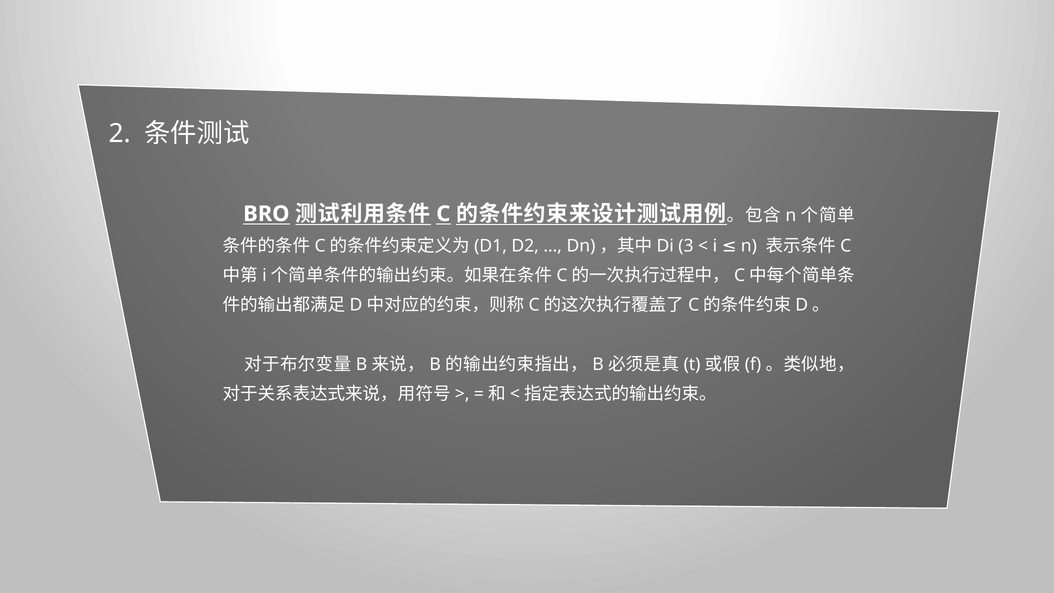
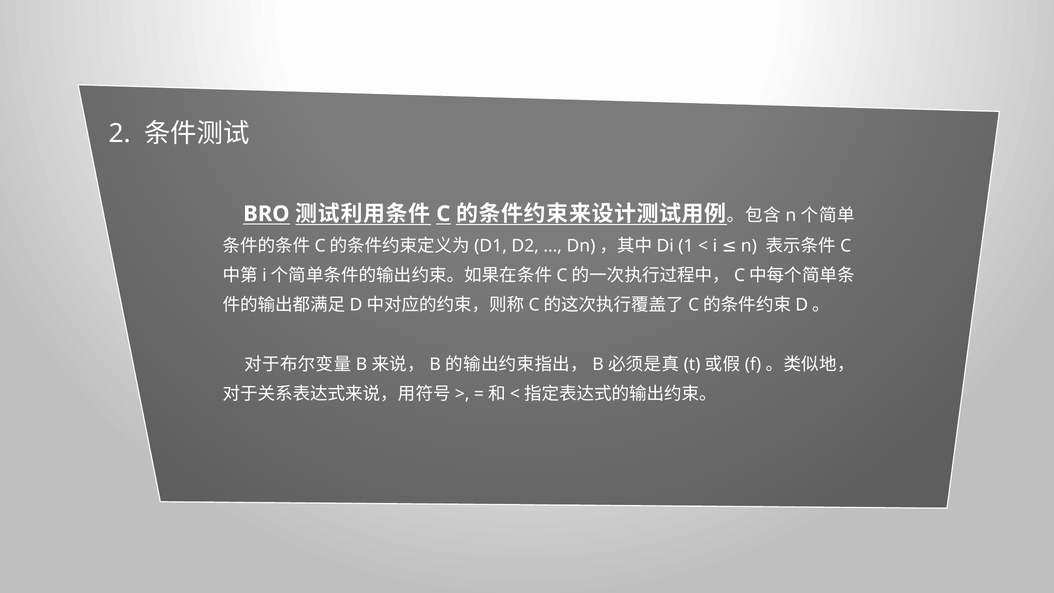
3: 3 -> 1 (686, 246)
